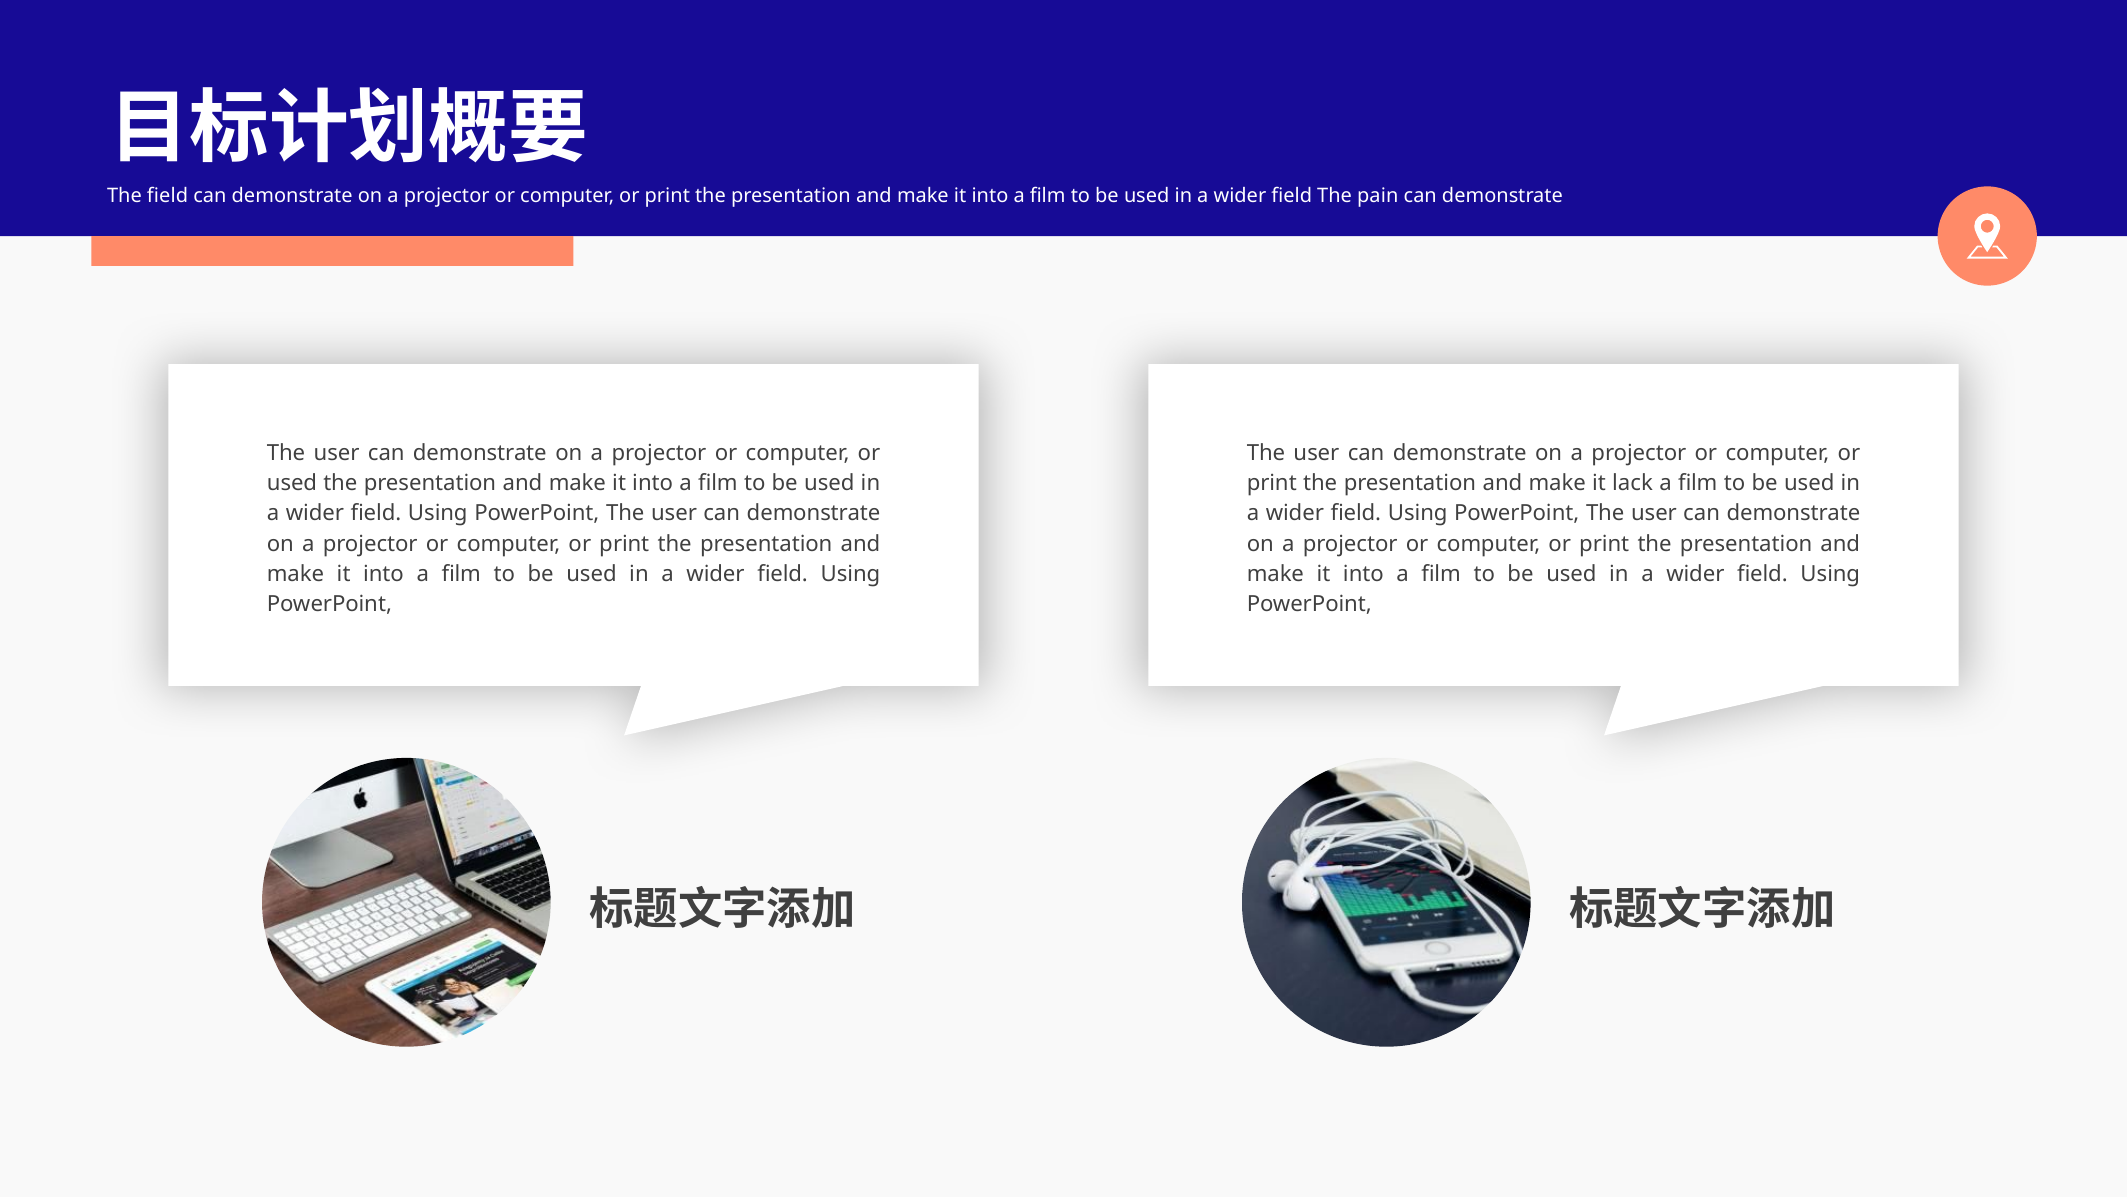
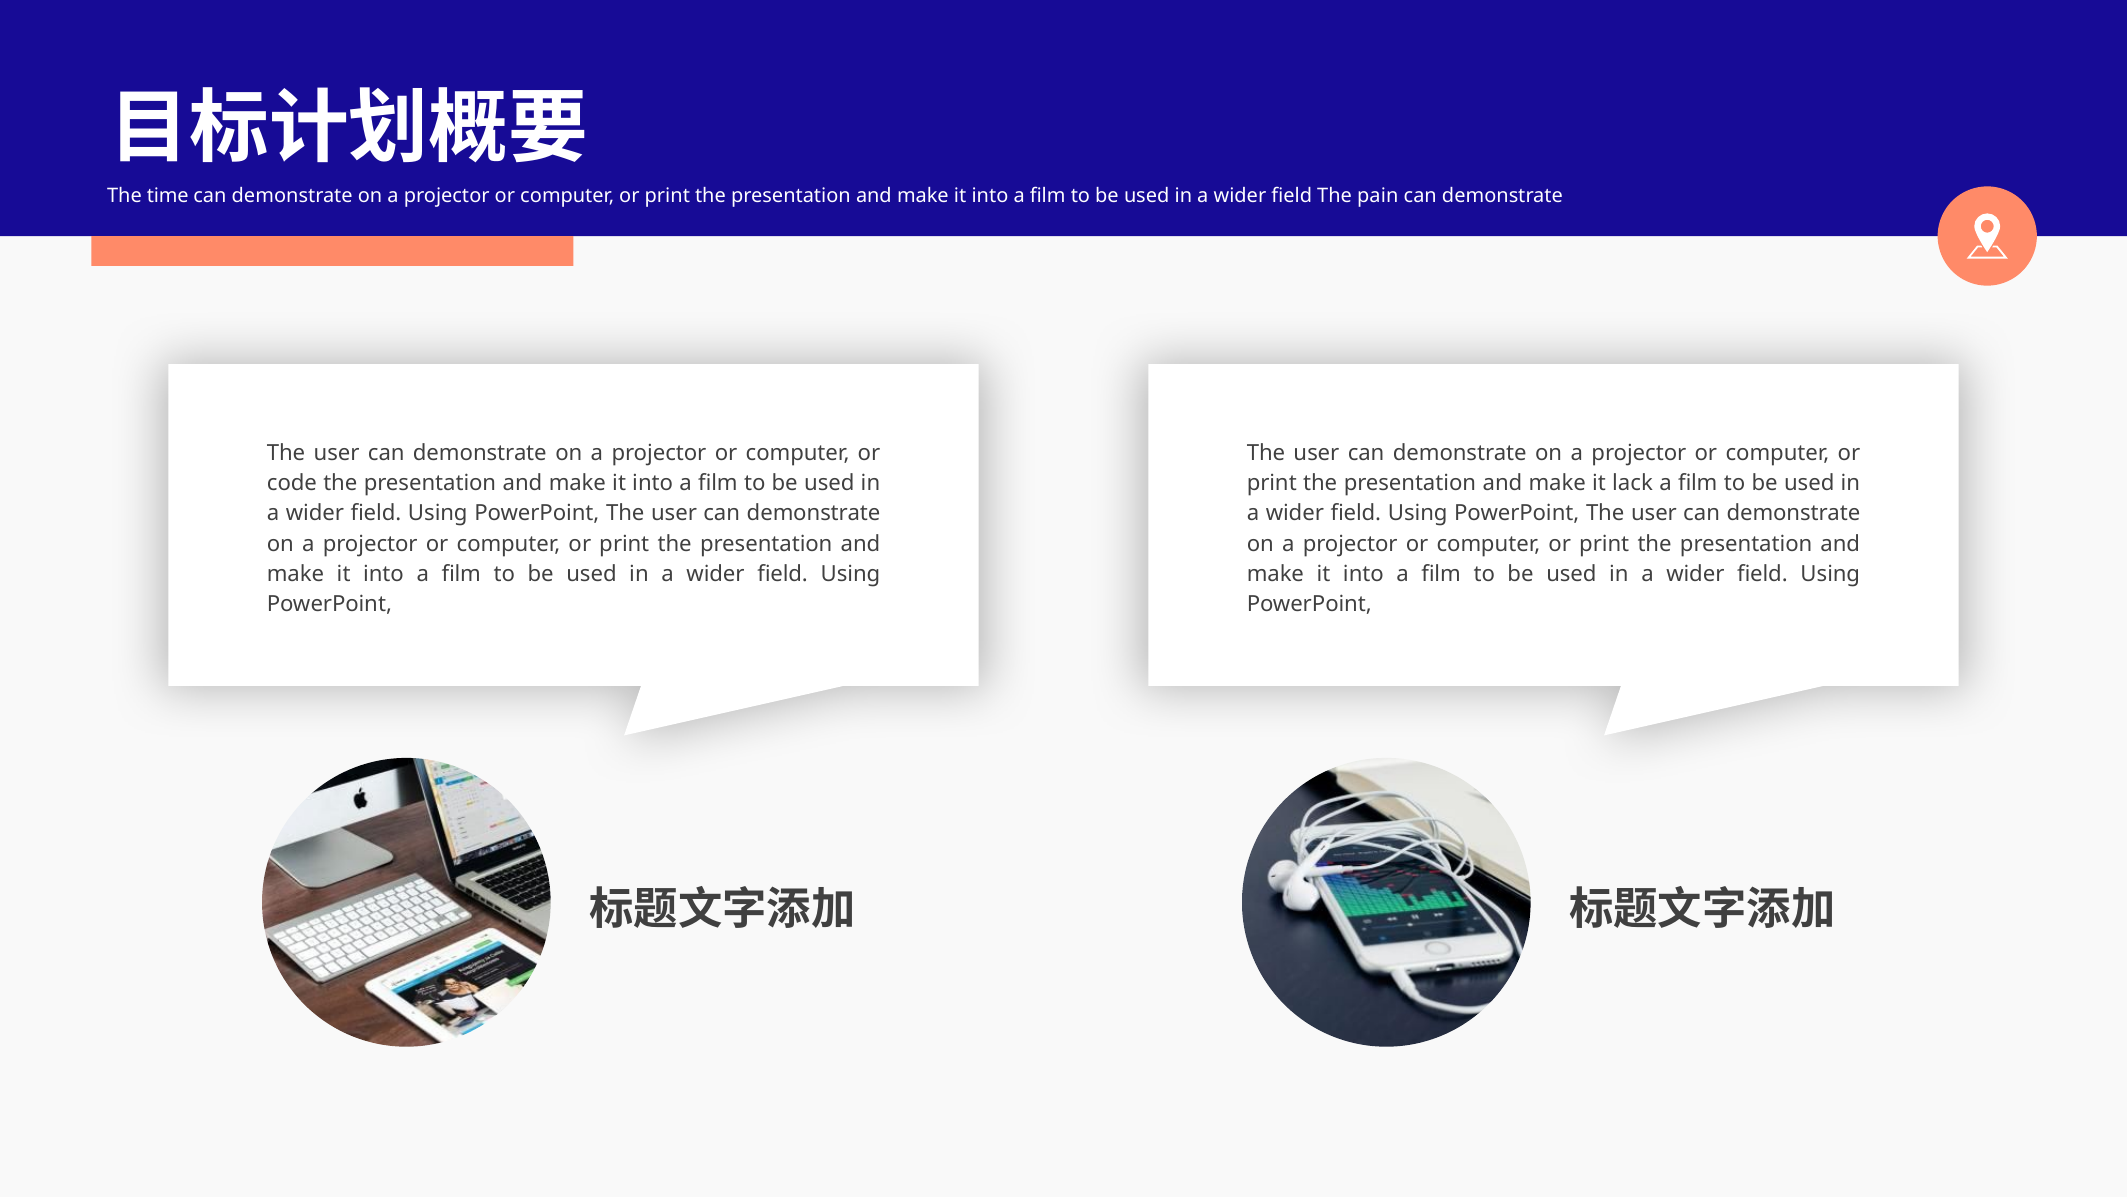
The field: field -> time (168, 196)
used: used -> code (292, 483)
